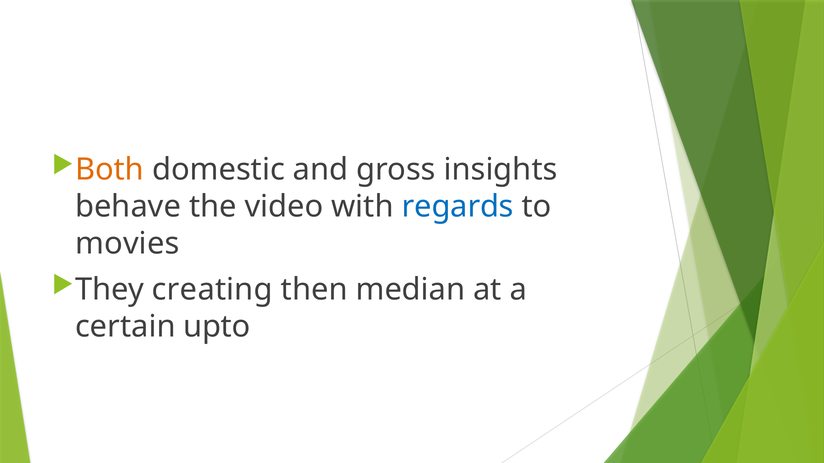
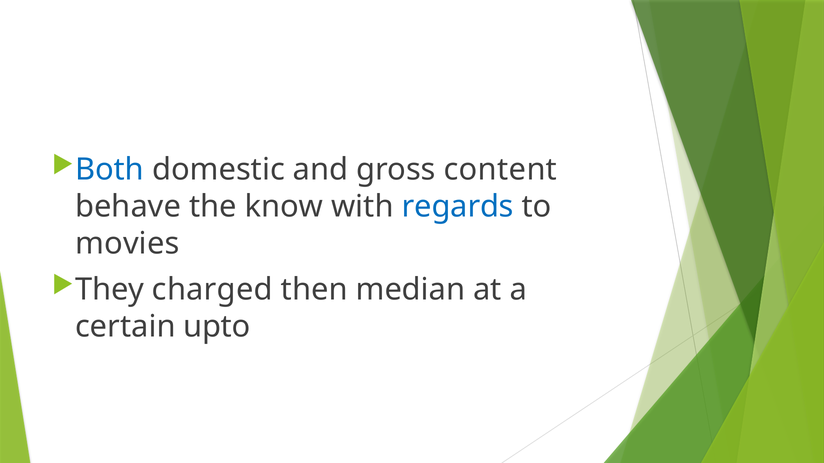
Both colour: orange -> blue (110, 170)
insights: insights -> content (500, 170)
video: video -> know (284, 207)
creating: creating -> charged (212, 290)
